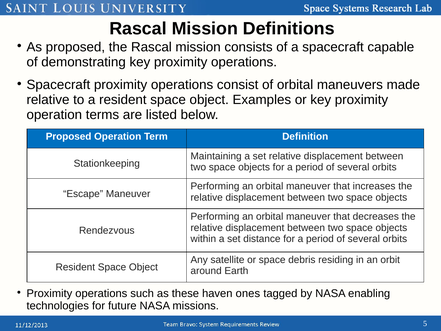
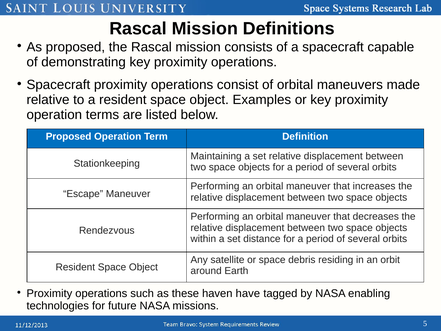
ones: ones -> have (248, 293)
